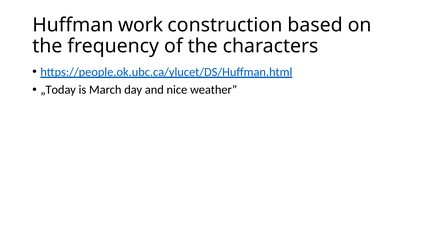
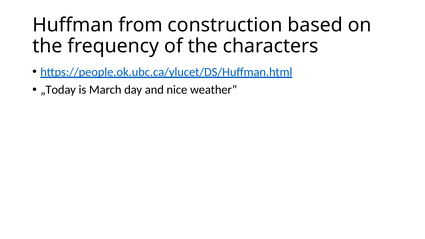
work: work -> from (141, 25)
